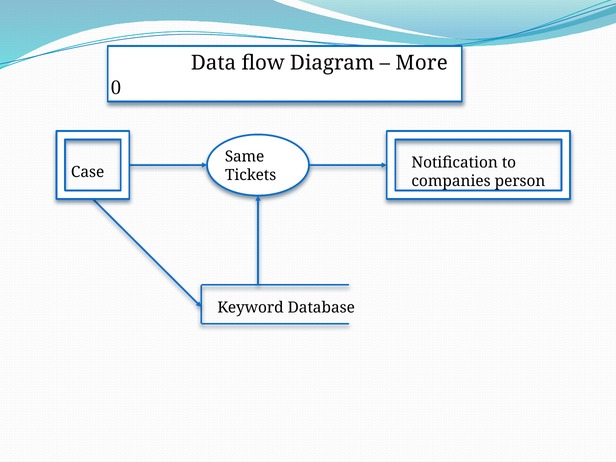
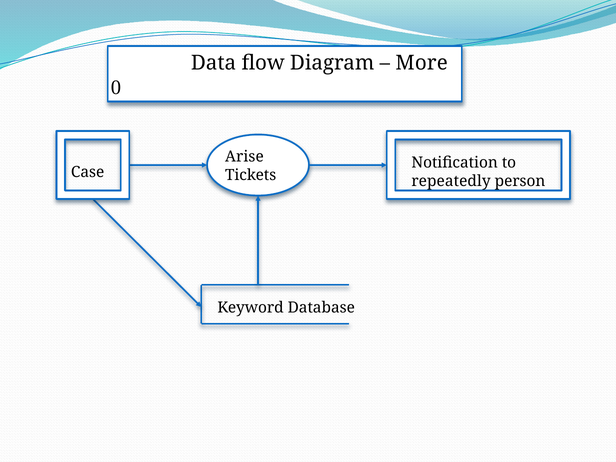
Same: Same -> Arise (244, 157)
companies: companies -> repeatedly (451, 181)
